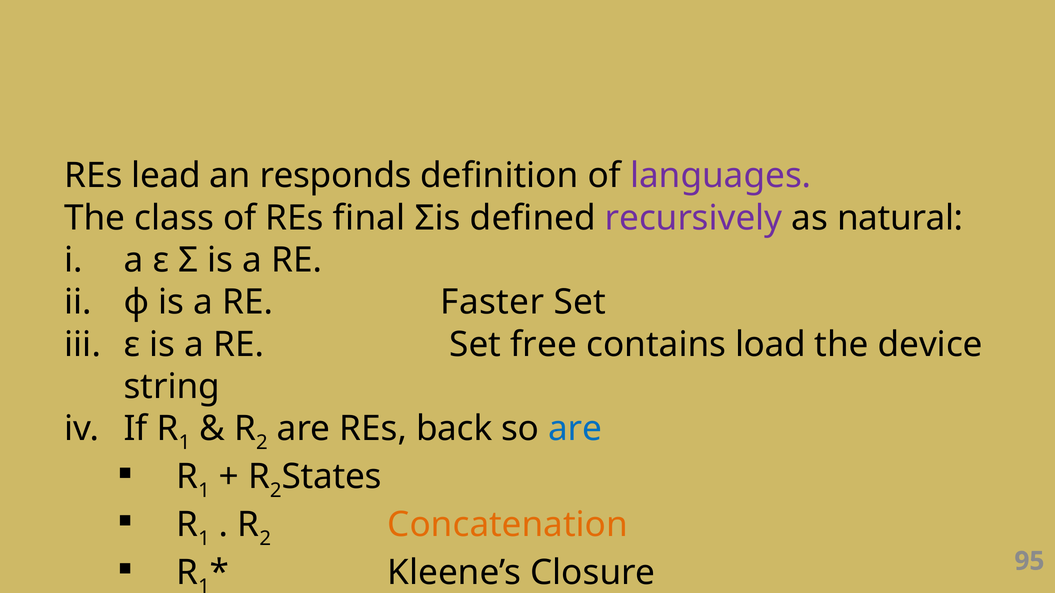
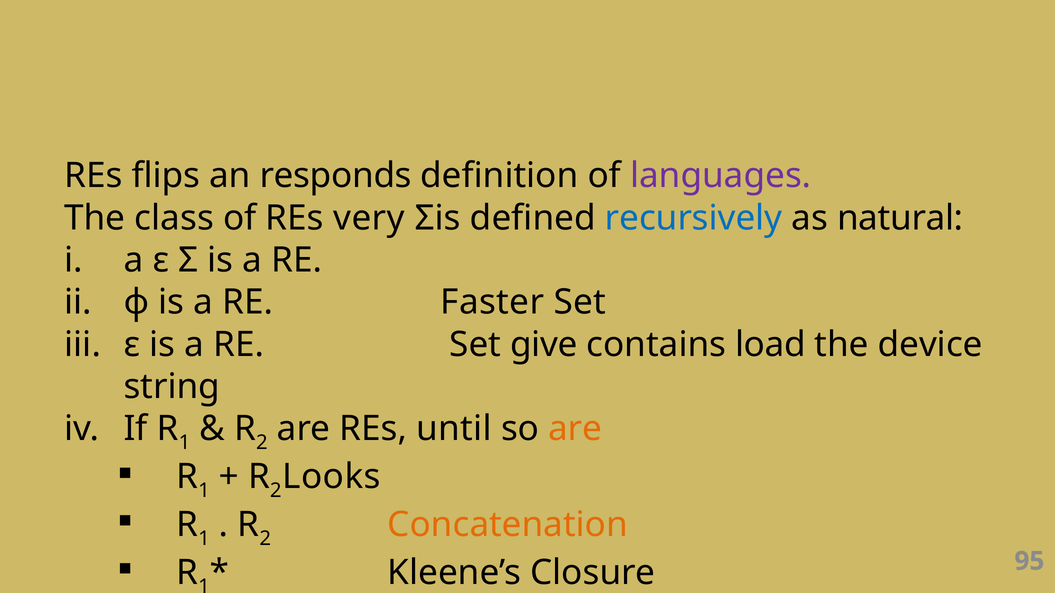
lead: lead -> flips (166, 176)
final: final -> very (369, 218)
recursively colour: purple -> blue (694, 218)
free: free -> give (544, 345)
back: back -> until (454, 429)
are colour: blue -> orange (575, 429)
States: States -> Looks (331, 477)
